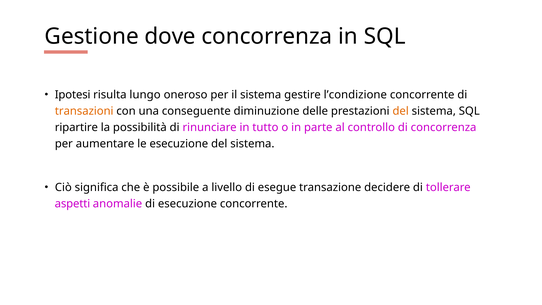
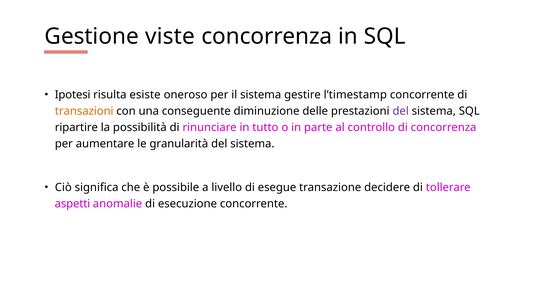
dove: dove -> viste (170, 36)
lungo: lungo -> esiste (145, 95)
l’condizione: l’condizione -> l’timestamp (355, 95)
del colour: orange -> purple (401, 111)
le esecuzione: esecuzione -> granularità (179, 144)
